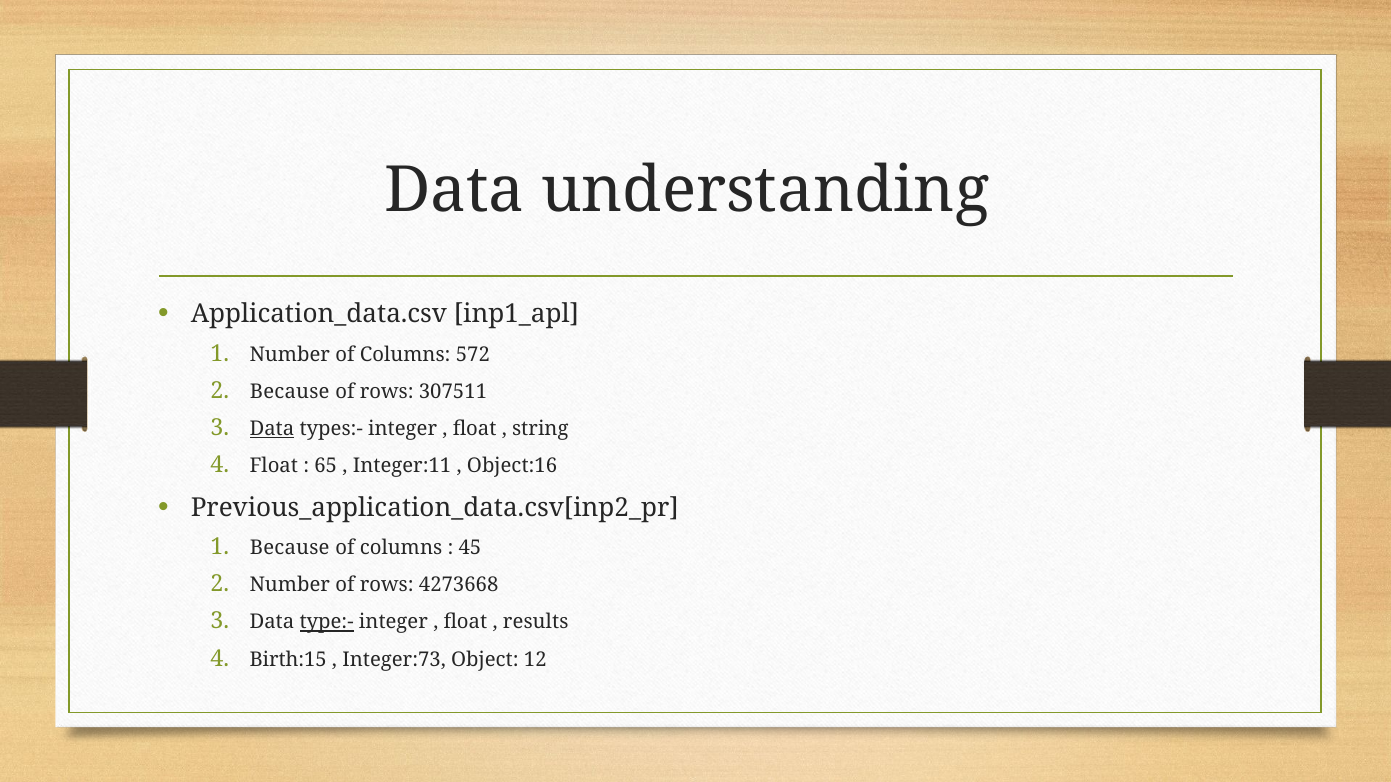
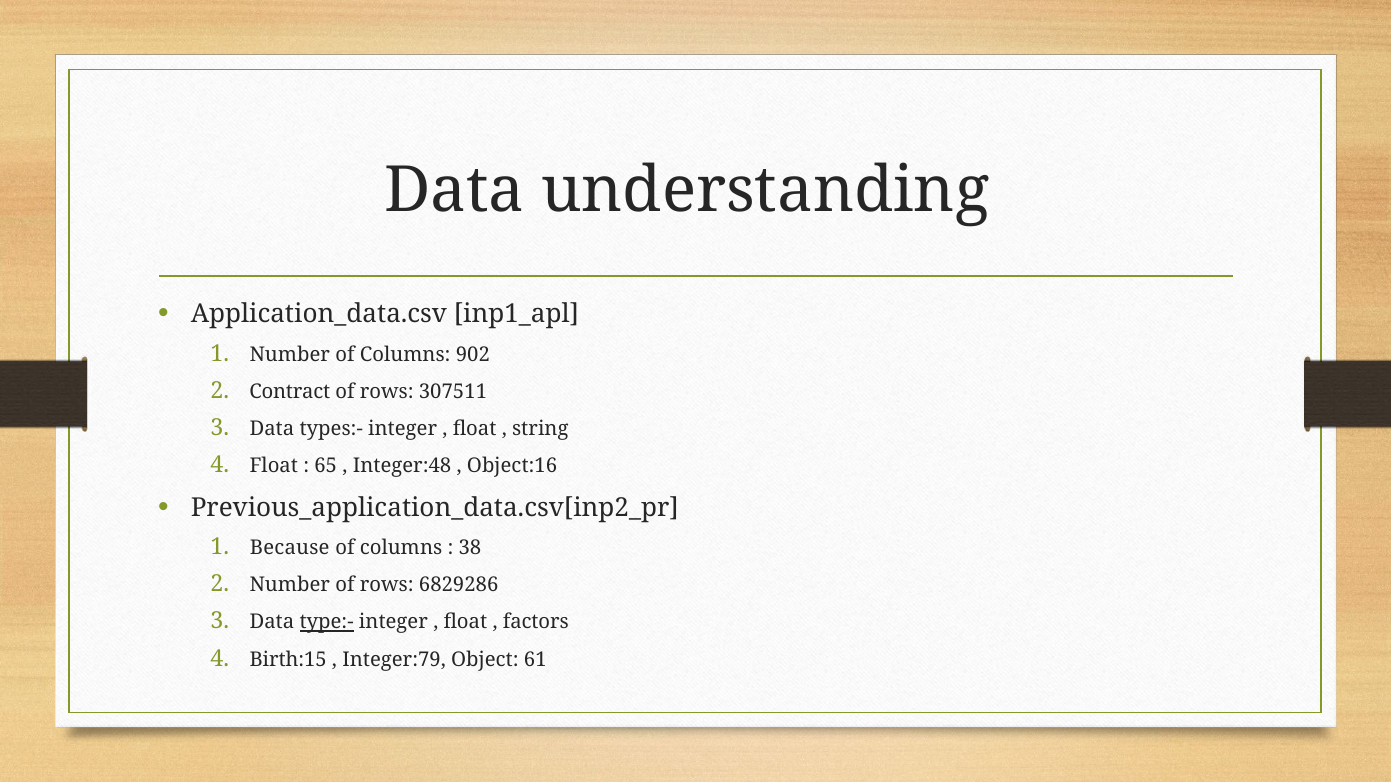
572: 572 -> 902 (473, 355)
Because: Because -> Contract (290, 392)
Data underline: present -> none (272, 429)
Integer:11: Integer:11 -> Integer:48 (402, 466)
45: 45 -> 38 (470, 548)
4273668: 4273668 -> 6829286 (459, 585)
results: results -> factors (536, 623)
Integer:73: Integer:73 -> Integer:79 (394, 660)
12: 12 -> 61 (535, 660)
